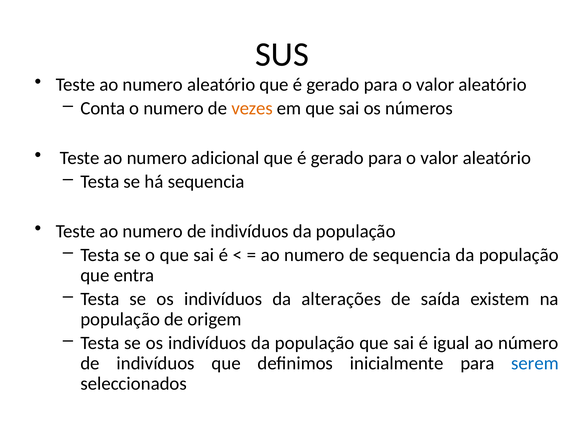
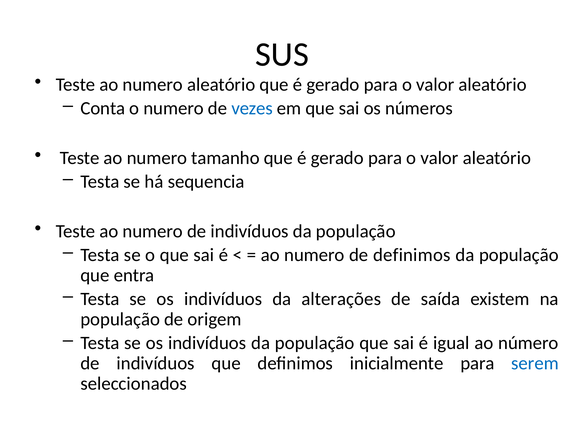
vezes colour: orange -> blue (252, 108)
adicional: adicional -> tamanho (225, 158)
de sequencia: sequencia -> definimos (412, 255)
